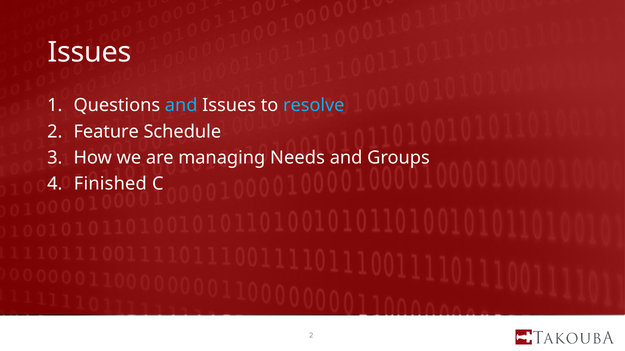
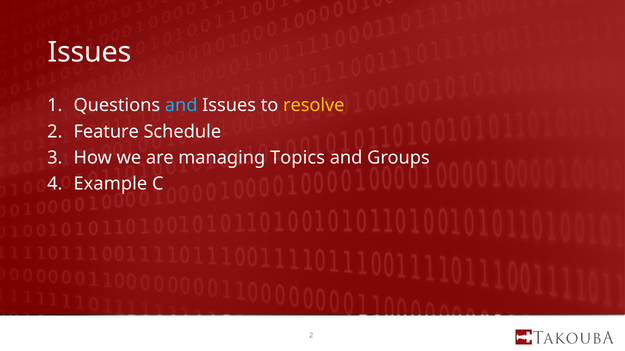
resolve colour: light blue -> yellow (314, 106)
Needs: Needs -> Topics (298, 158)
Finished: Finished -> Example (110, 184)
